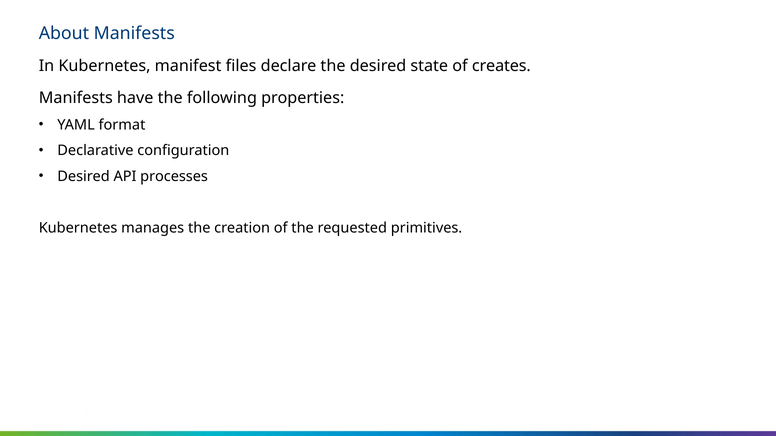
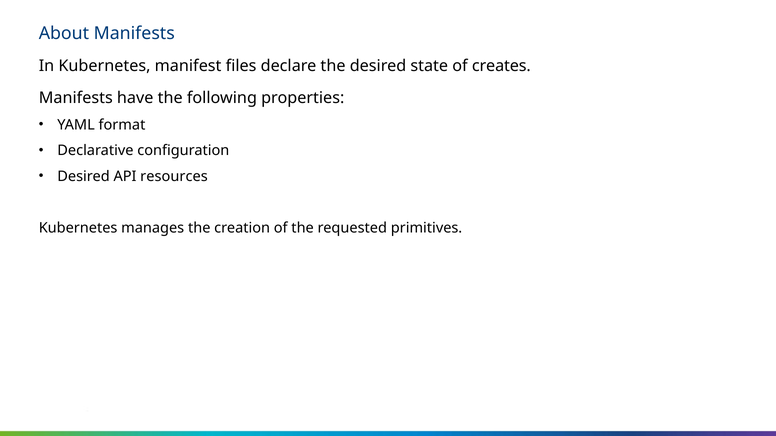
processes: processes -> resources (174, 177)
